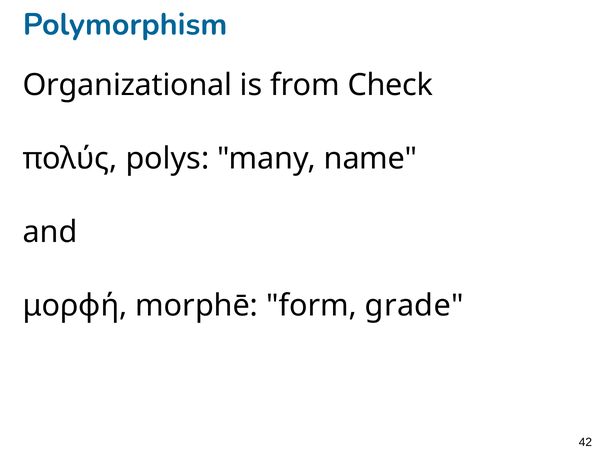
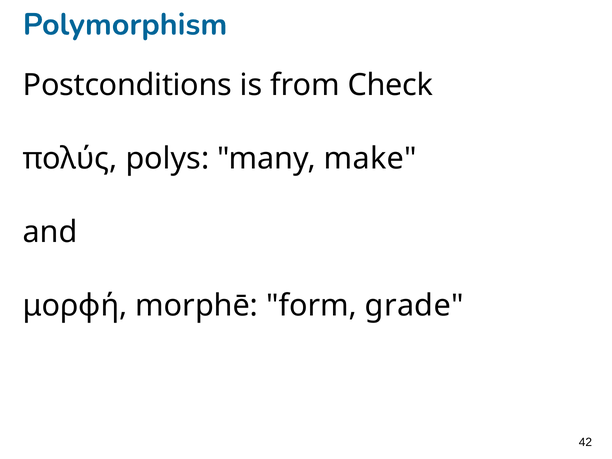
Organizational: Organizational -> Postconditions (127, 85)
name: name -> make (370, 159)
